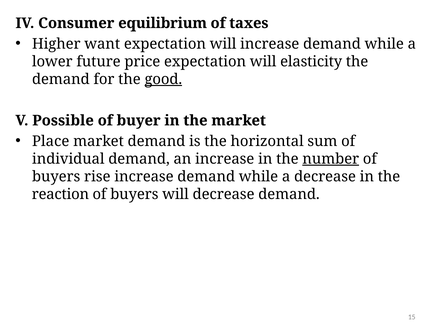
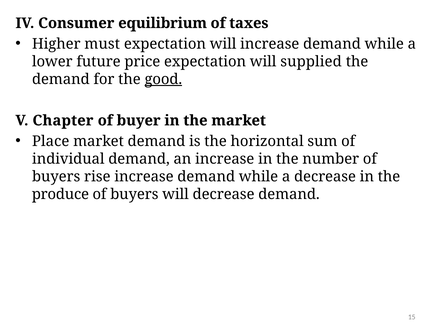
want: want -> must (102, 44)
elasticity: elasticity -> supplied (311, 61)
Possible: Possible -> Chapter (63, 120)
number underline: present -> none (331, 159)
reaction: reaction -> produce (60, 194)
